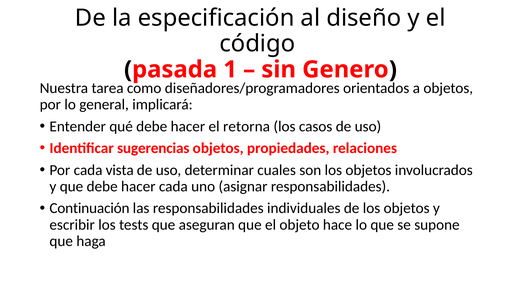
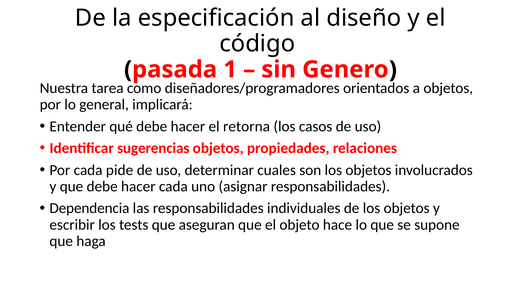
vista: vista -> pide (120, 170)
Continuación: Continuación -> Dependencia (89, 208)
